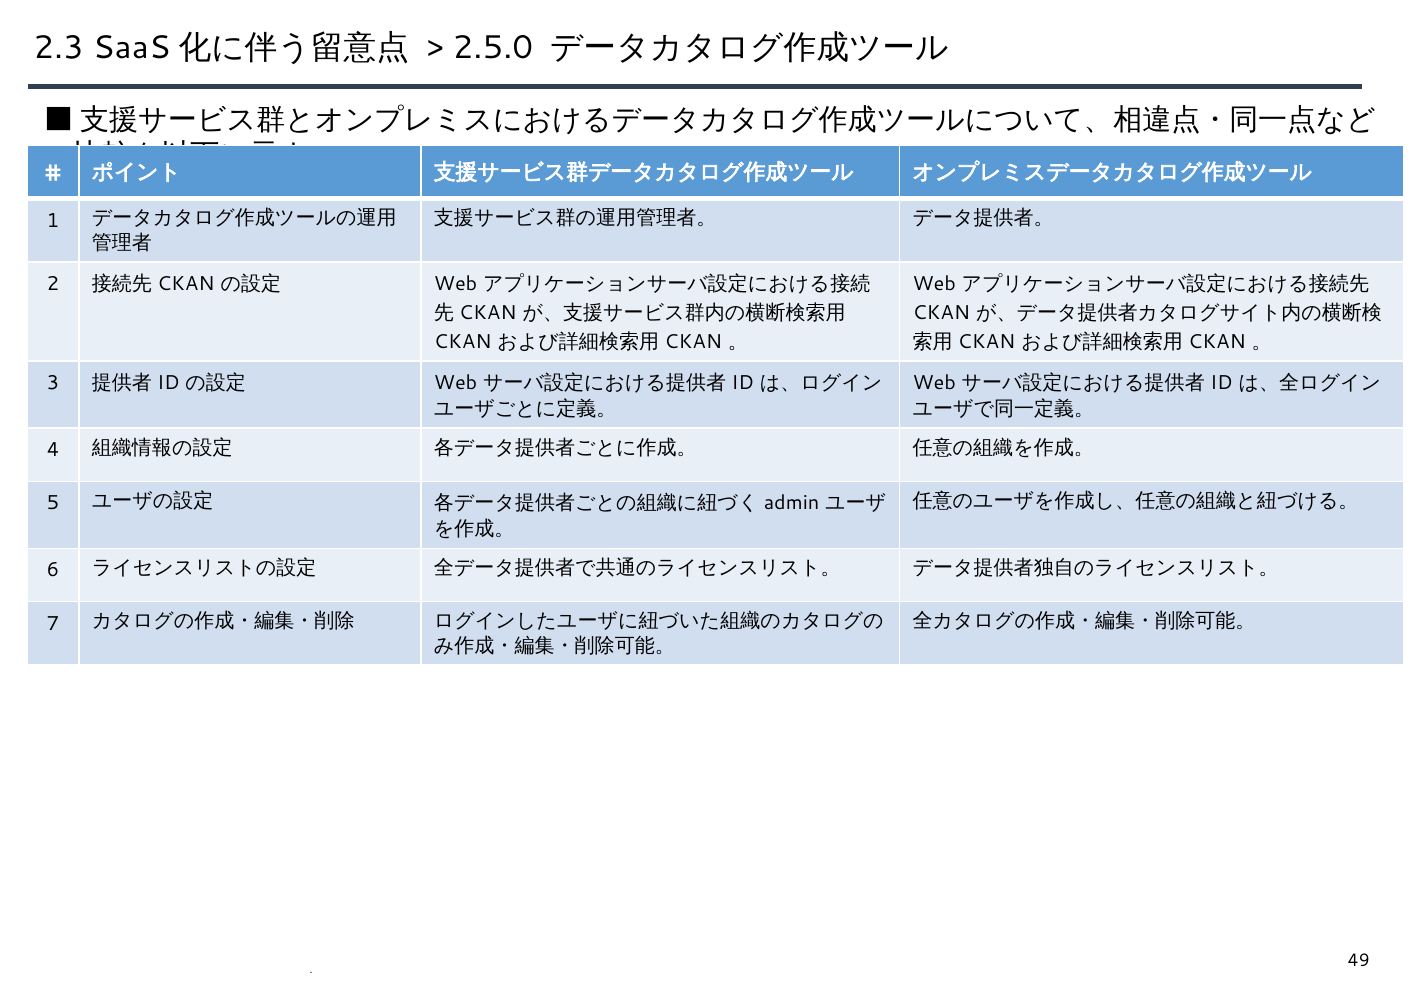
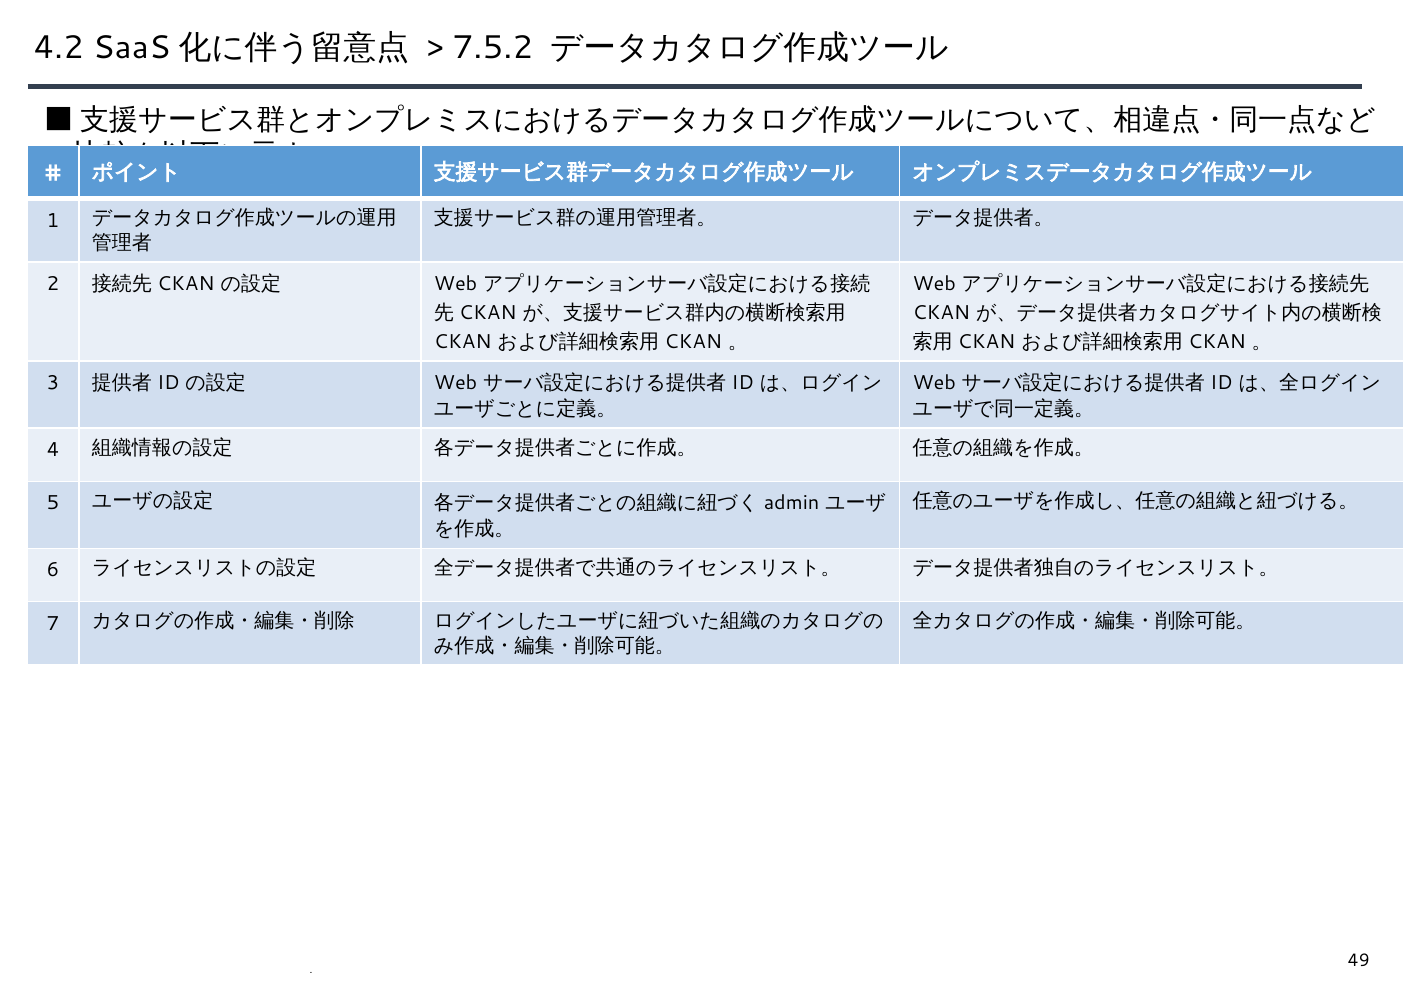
2.3: 2.3 -> 4.2 (59, 48)
2.5.0: 2.5.0 -> 7.5.2 (493, 48)
